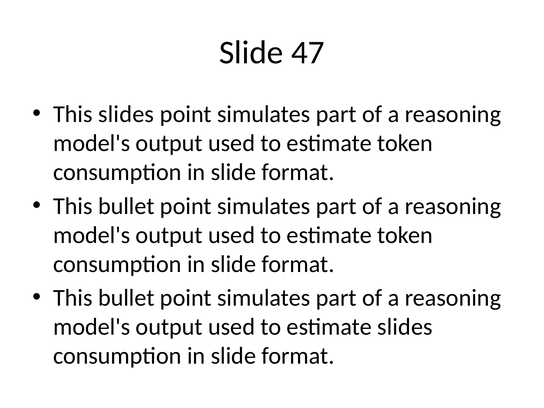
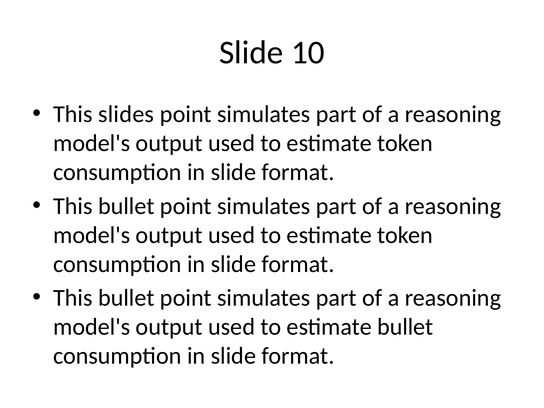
47: 47 -> 10 (308, 53)
estimate slides: slides -> bullet (405, 327)
